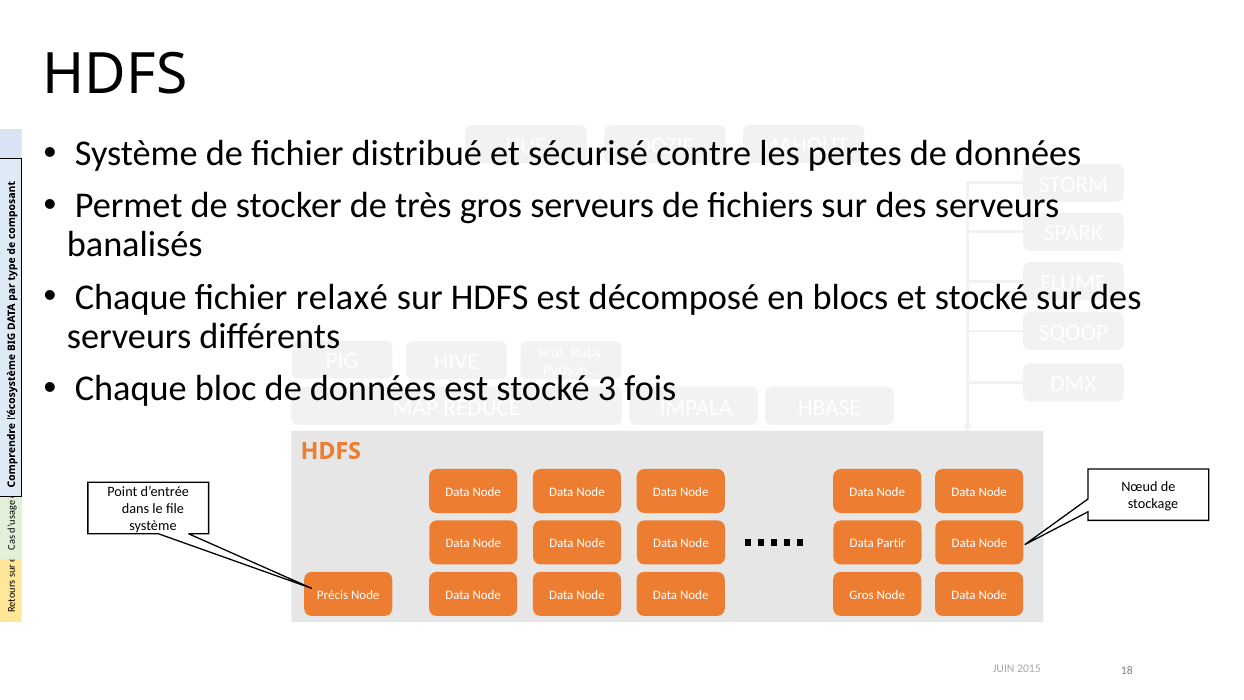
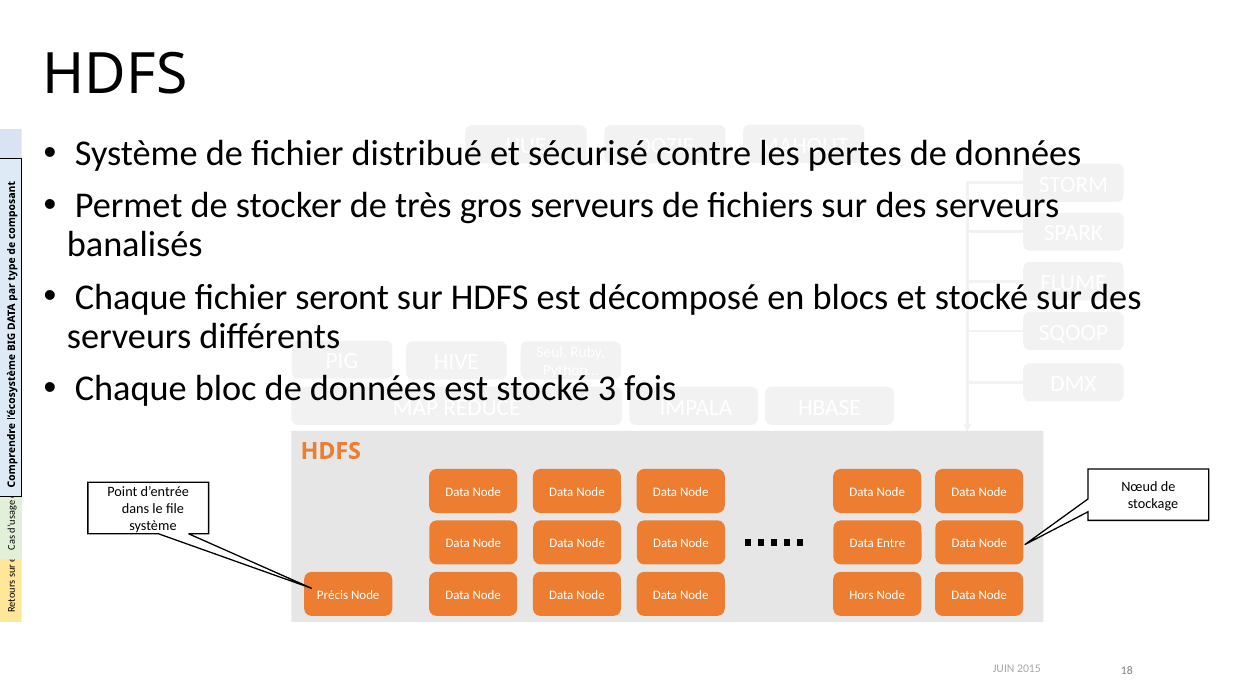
relaxé: relaxé -> seront (342, 297)
Partir: Partir -> Entre (891, 543)
Gros: Gros -> Hors (862, 595)
